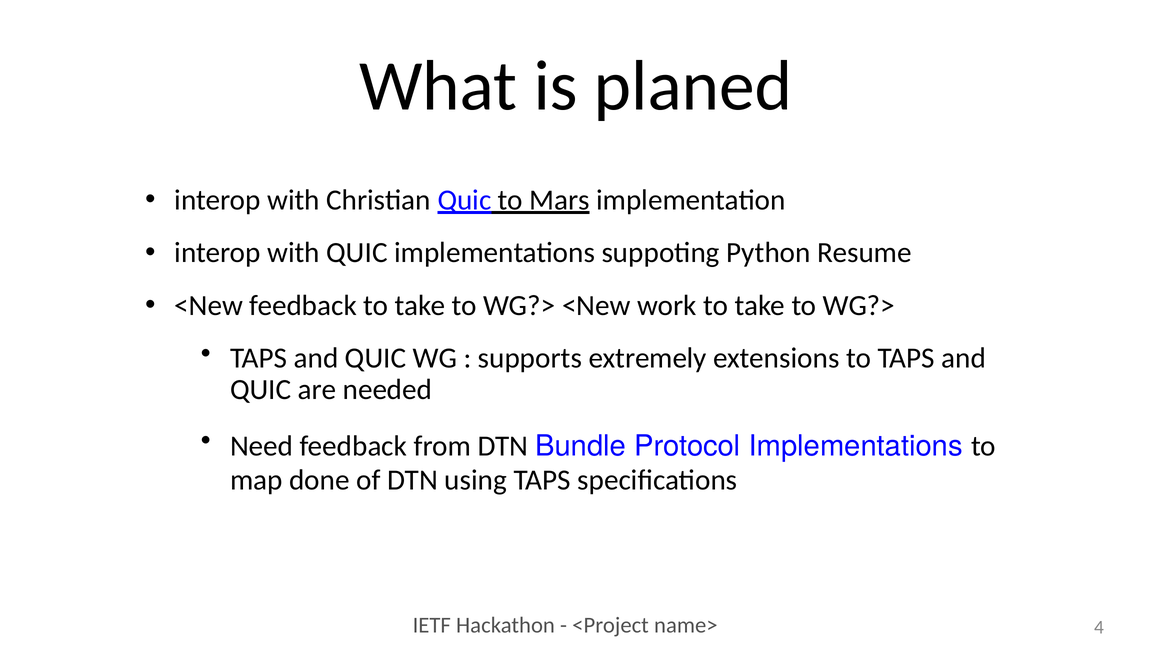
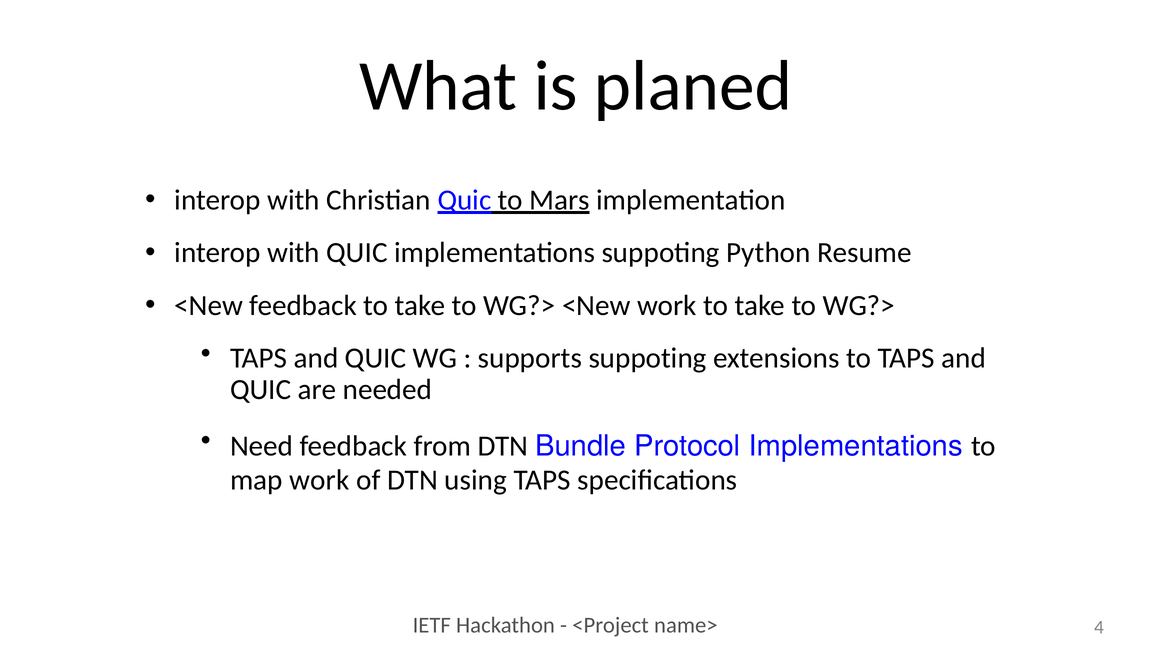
supports extremely: extremely -> suppoting (648, 358)
map done: done -> work (319, 480)
